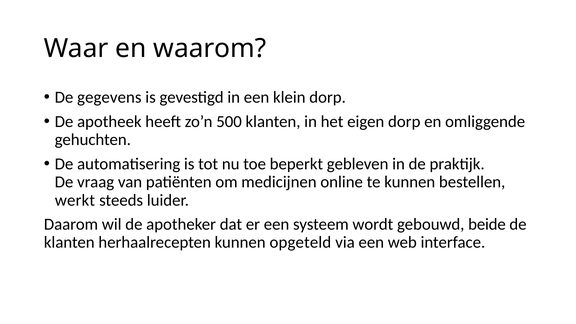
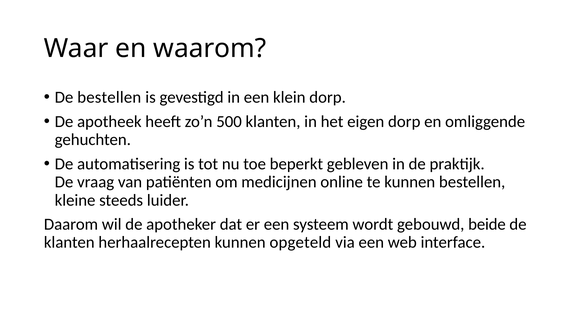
De gegevens: gegevens -> bestellen (109, 97)
werkt: werkt -> kleine (75, 200)
